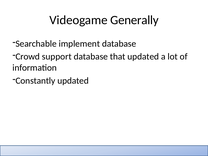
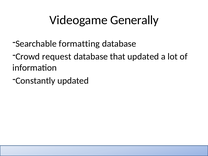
implement: implement -> formatting (79, 44)
support: support -> request (57, 57)
